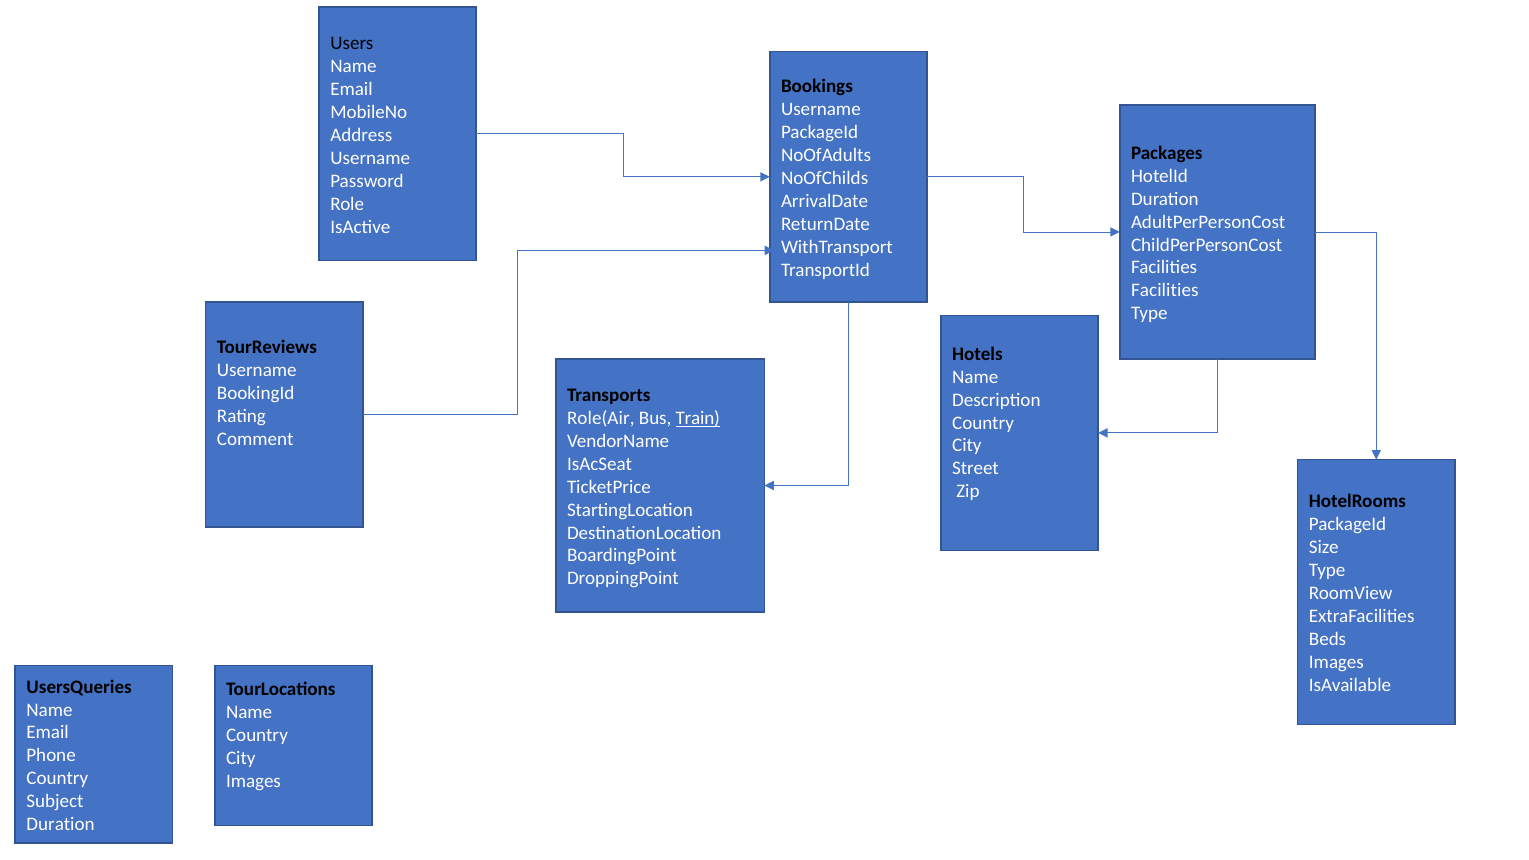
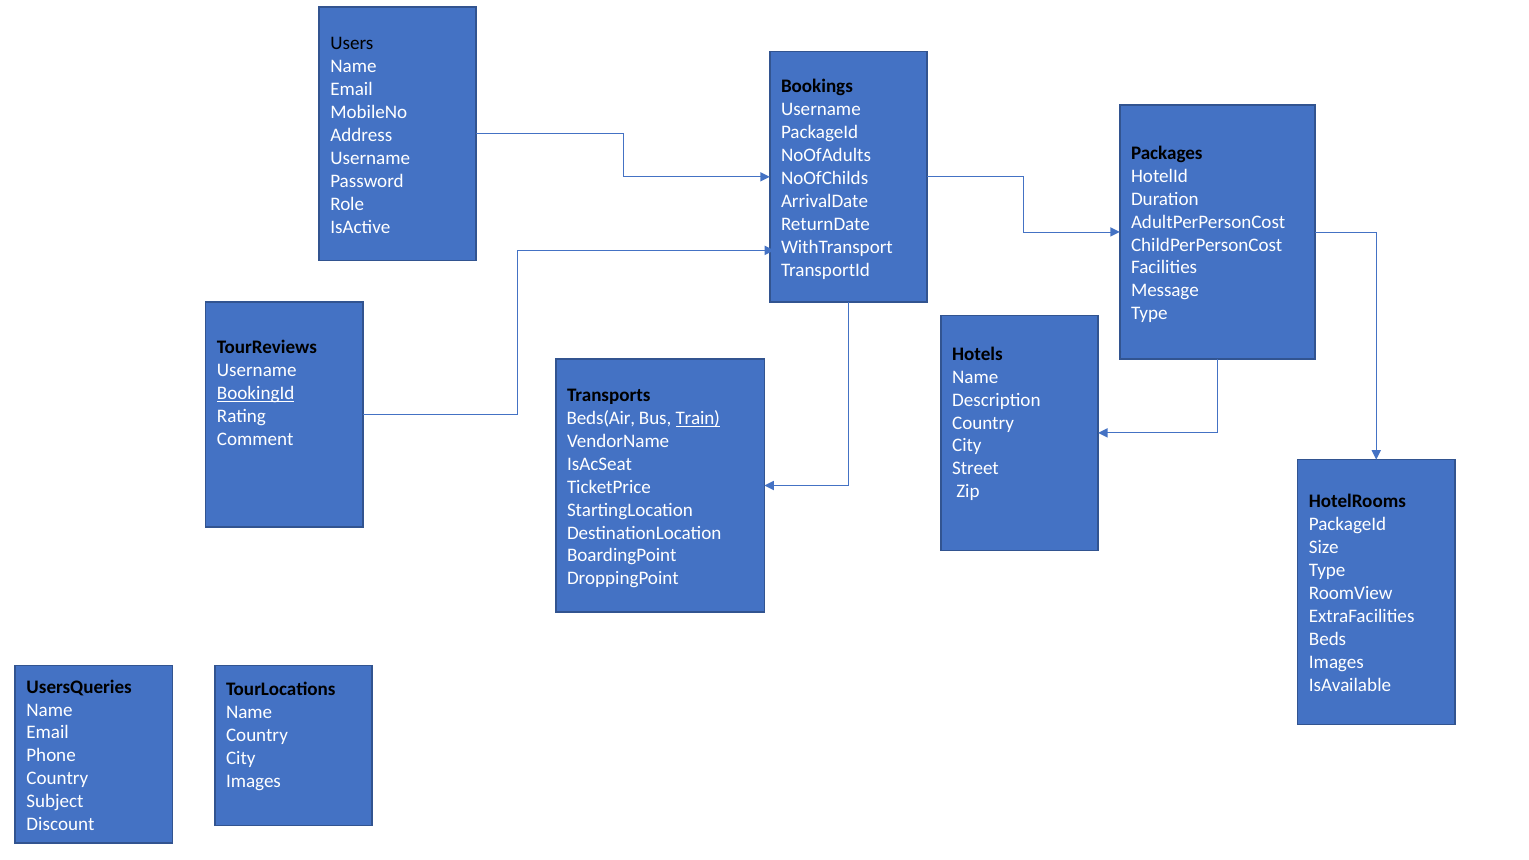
Facilities: Facilities -> Message (1165, 291)
BookingId underline: none -> present (256, 393)
Role(Air: Role(Air -> Beds(Air (601, 418)
Duration: Duration -> Discount (61, 824)
